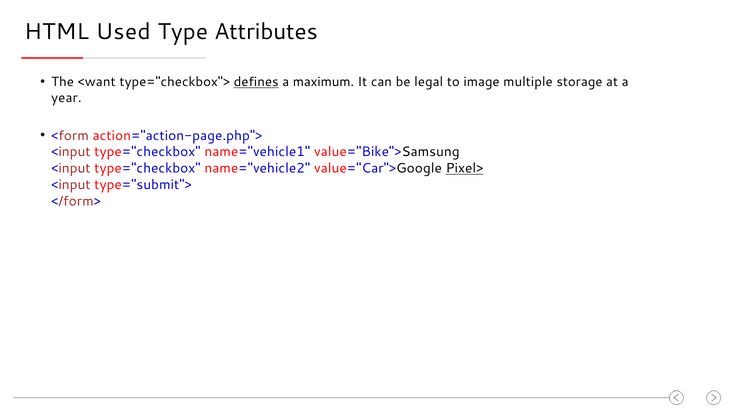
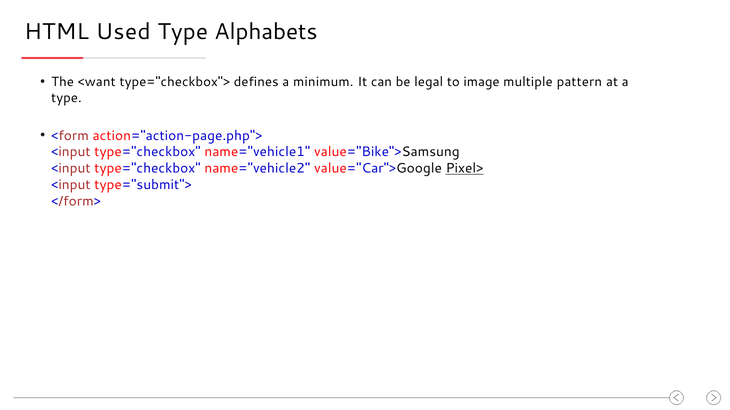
Attributes: Attributes -> Alphabets (266, 32)
defines underline: present -> none (256, 82)
maximum: maximum -> minimum (323, 82)
storage: storage -> pattern (579, 82)
year: year -> type (66, 98)
